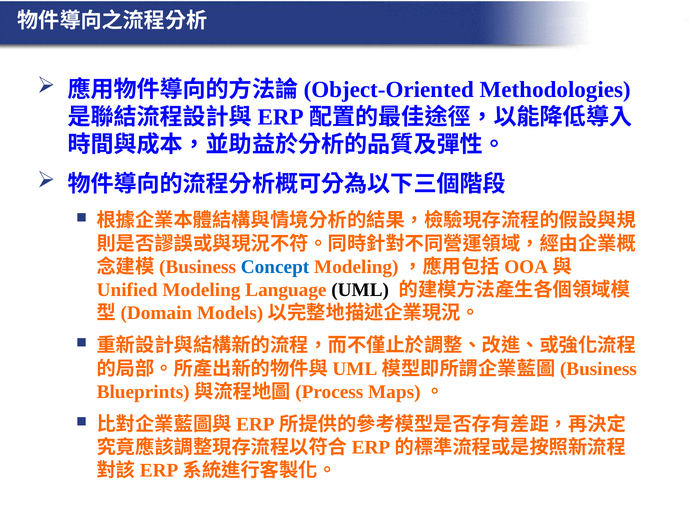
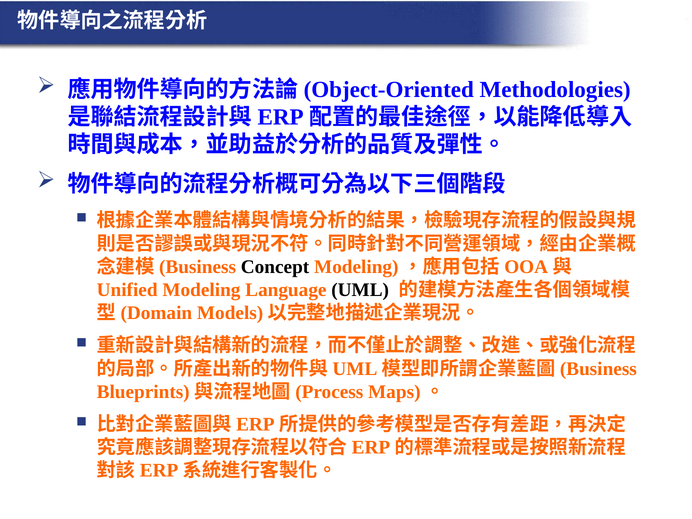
Concept colour: blue -> black (275, 267)
